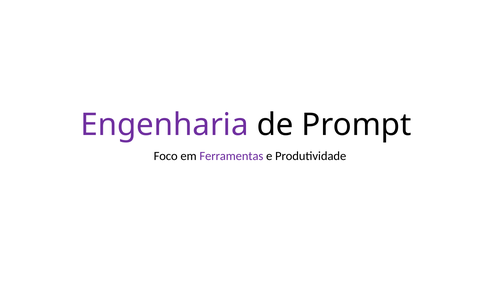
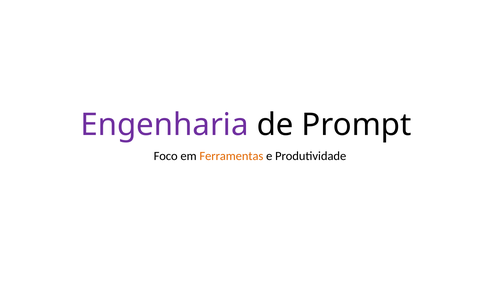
Ferramentas colour: purple -> orange (231, 156)
